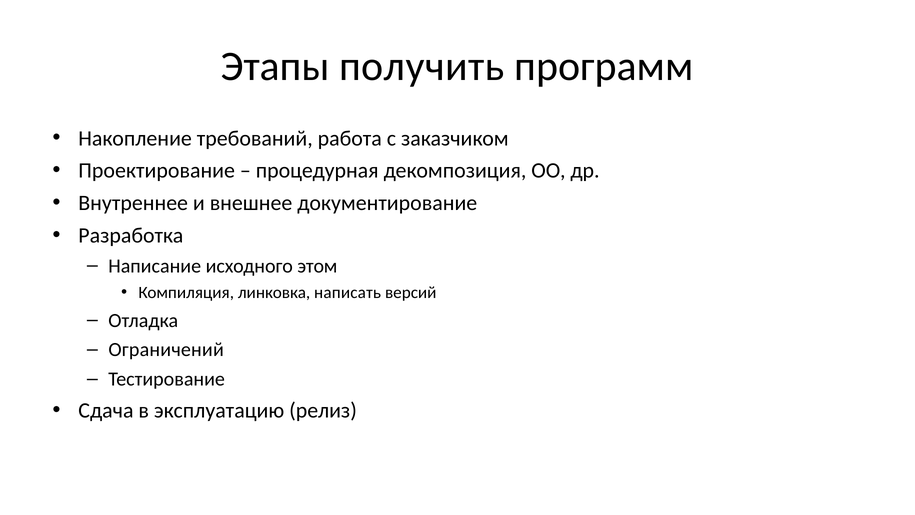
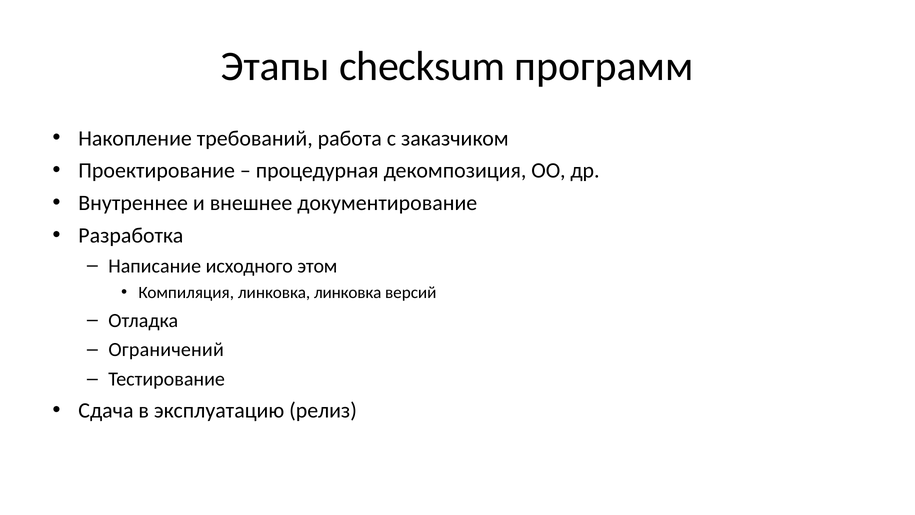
получить: получить -> checksum (422, 66)
линковка написать: написать -> линковка (348, 292)
